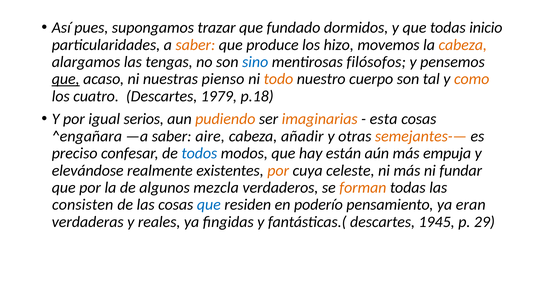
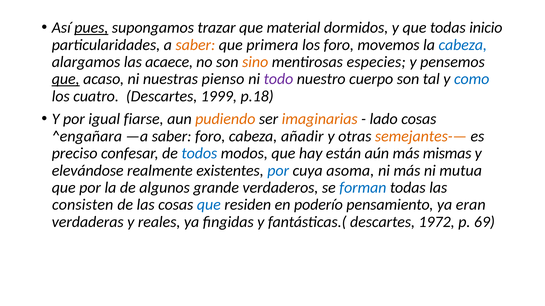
pues underline: none -> present (91, 28)
fundado: fundado -> material (294, 28)
produce: produce -> primera (272, 45)
los hizo: hizo -> foro (339, 45)
cabeza colour: orange -> blue (463, 45)
tengas: tengas -> acaece (169, 62)
sino colour: blue -> orange (255, 62)
filósofos: filósofos -> especies (376, 62)
todo colour: orange -> purple (278, 79)
como colour: orange -> blue (472, 79)
1979: 1979 -> 1999 (219, 96)
serios: serios -> fiarse (144, 119)
esta: esta -> lado (384, 119)
saber aire: aire -> foro (210, 136)
empuja: empuja -> mismas (447, 154)
por colour: orange -> blue (278, 171)
celeste: celeste -> asoma (350, 171)
fundar: fundar -> mutua (461, 171)
mezcla: mezcla -> grande (216, 188)
forman colour: orange -> blue (363, 188)
1945: 1945 -> 1972 (437, 222)
29: 29 -> 69 (484, 222)
